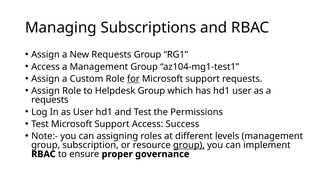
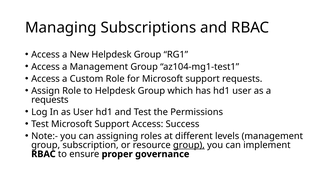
Assign: Assign -> Access (46, 55)
New Requests: Requests -> Helpdesk (111, 55)
Assign: Assign -> Access (46, 79)
for underline: present -> none (133, 79)
